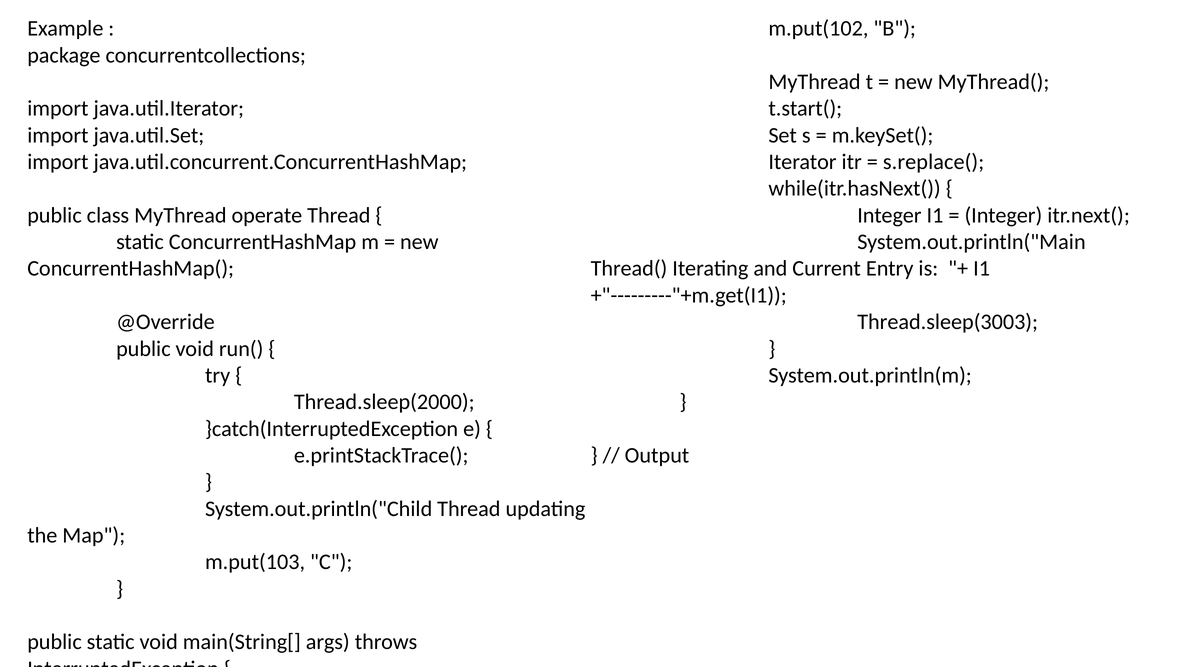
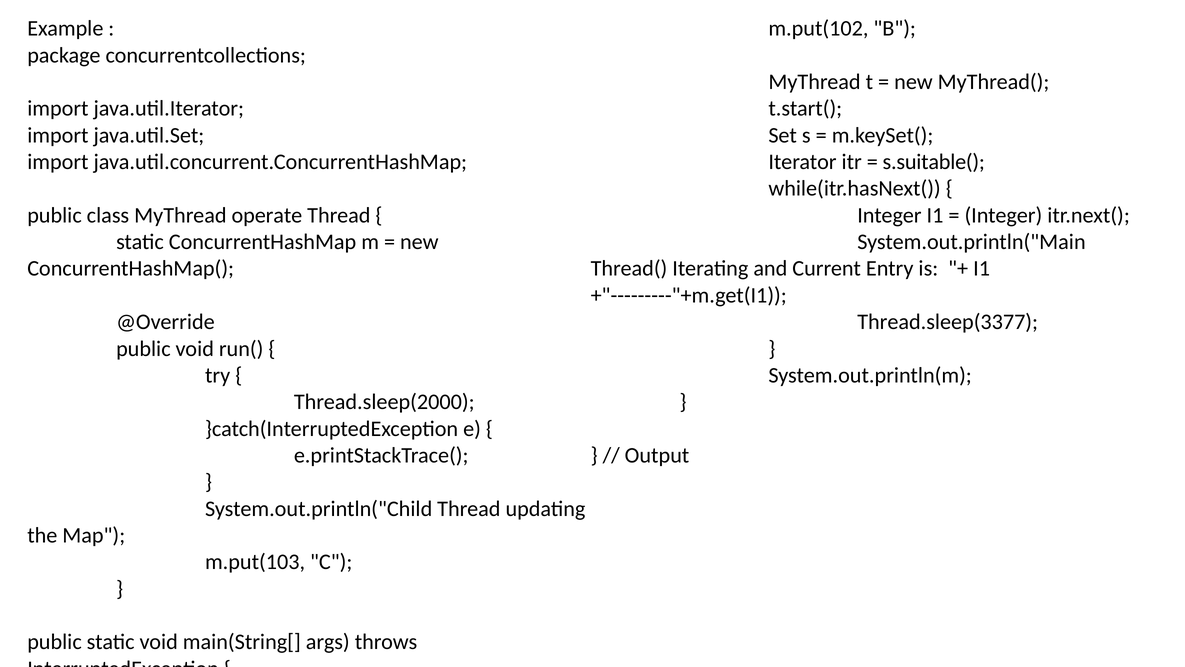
s.replace(: s.replace( -> s.suitable( (934, 162)
Thread.sleep(3003: Thread.sleep(3003 -> Thread.sleep(3377 (948, 322)
